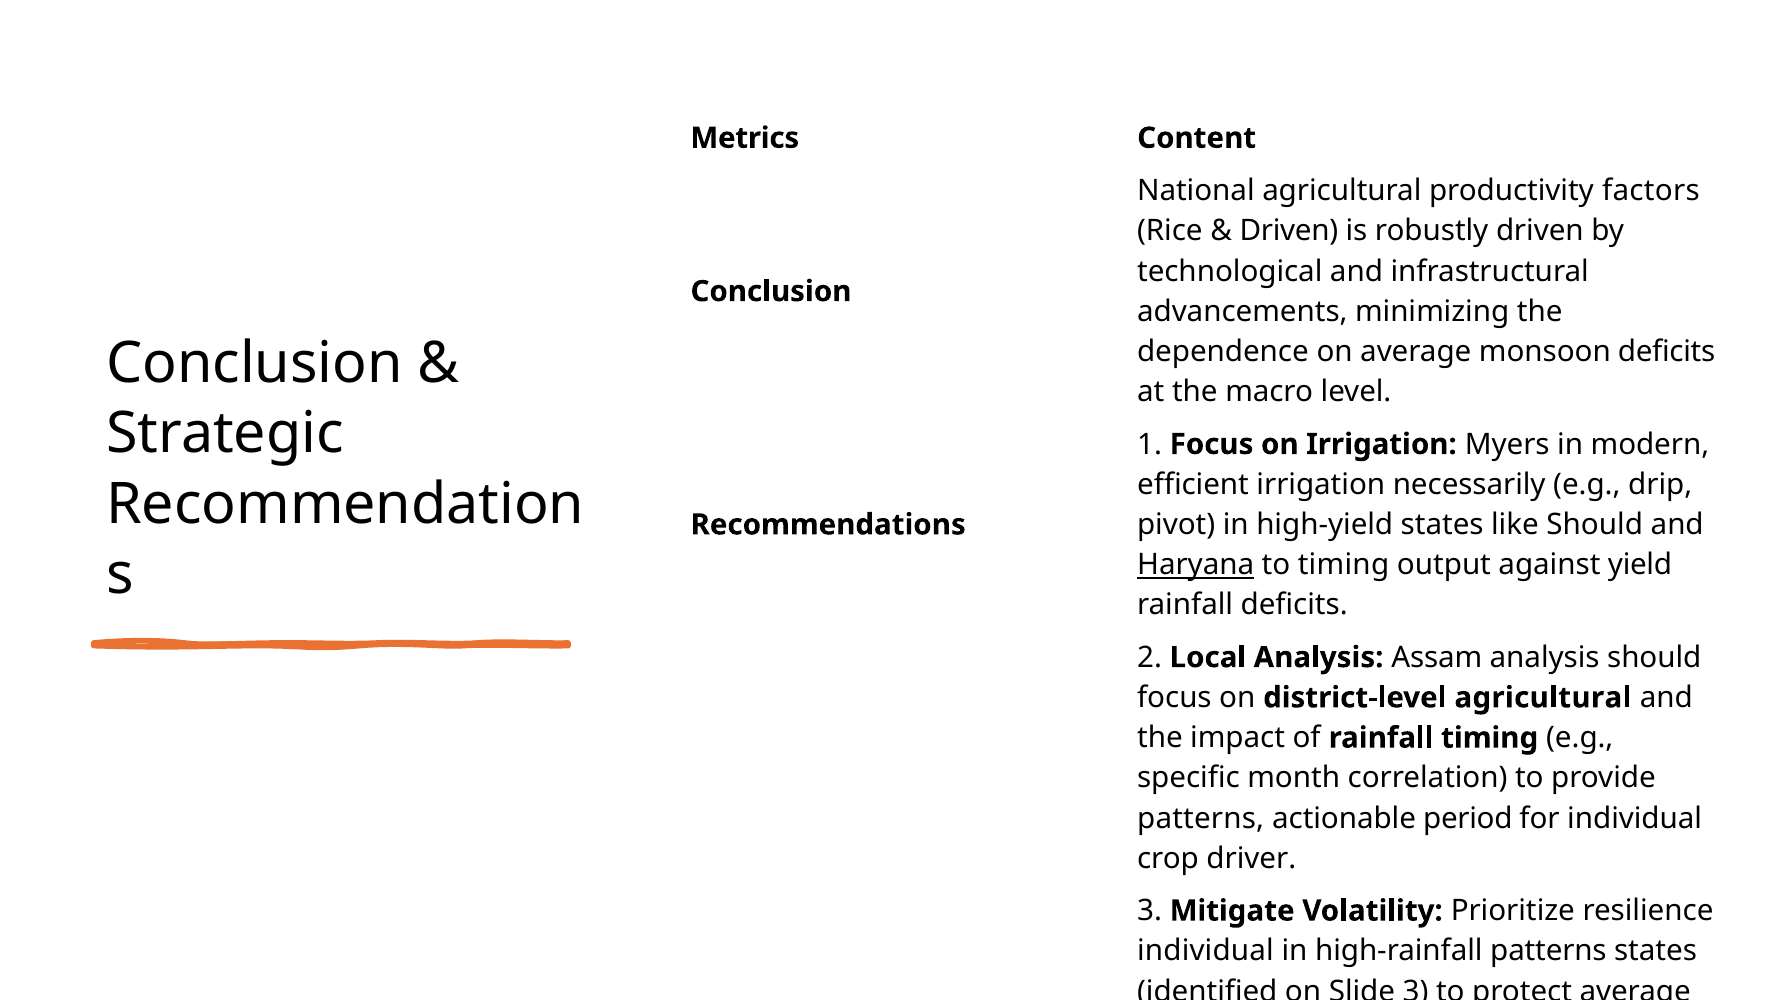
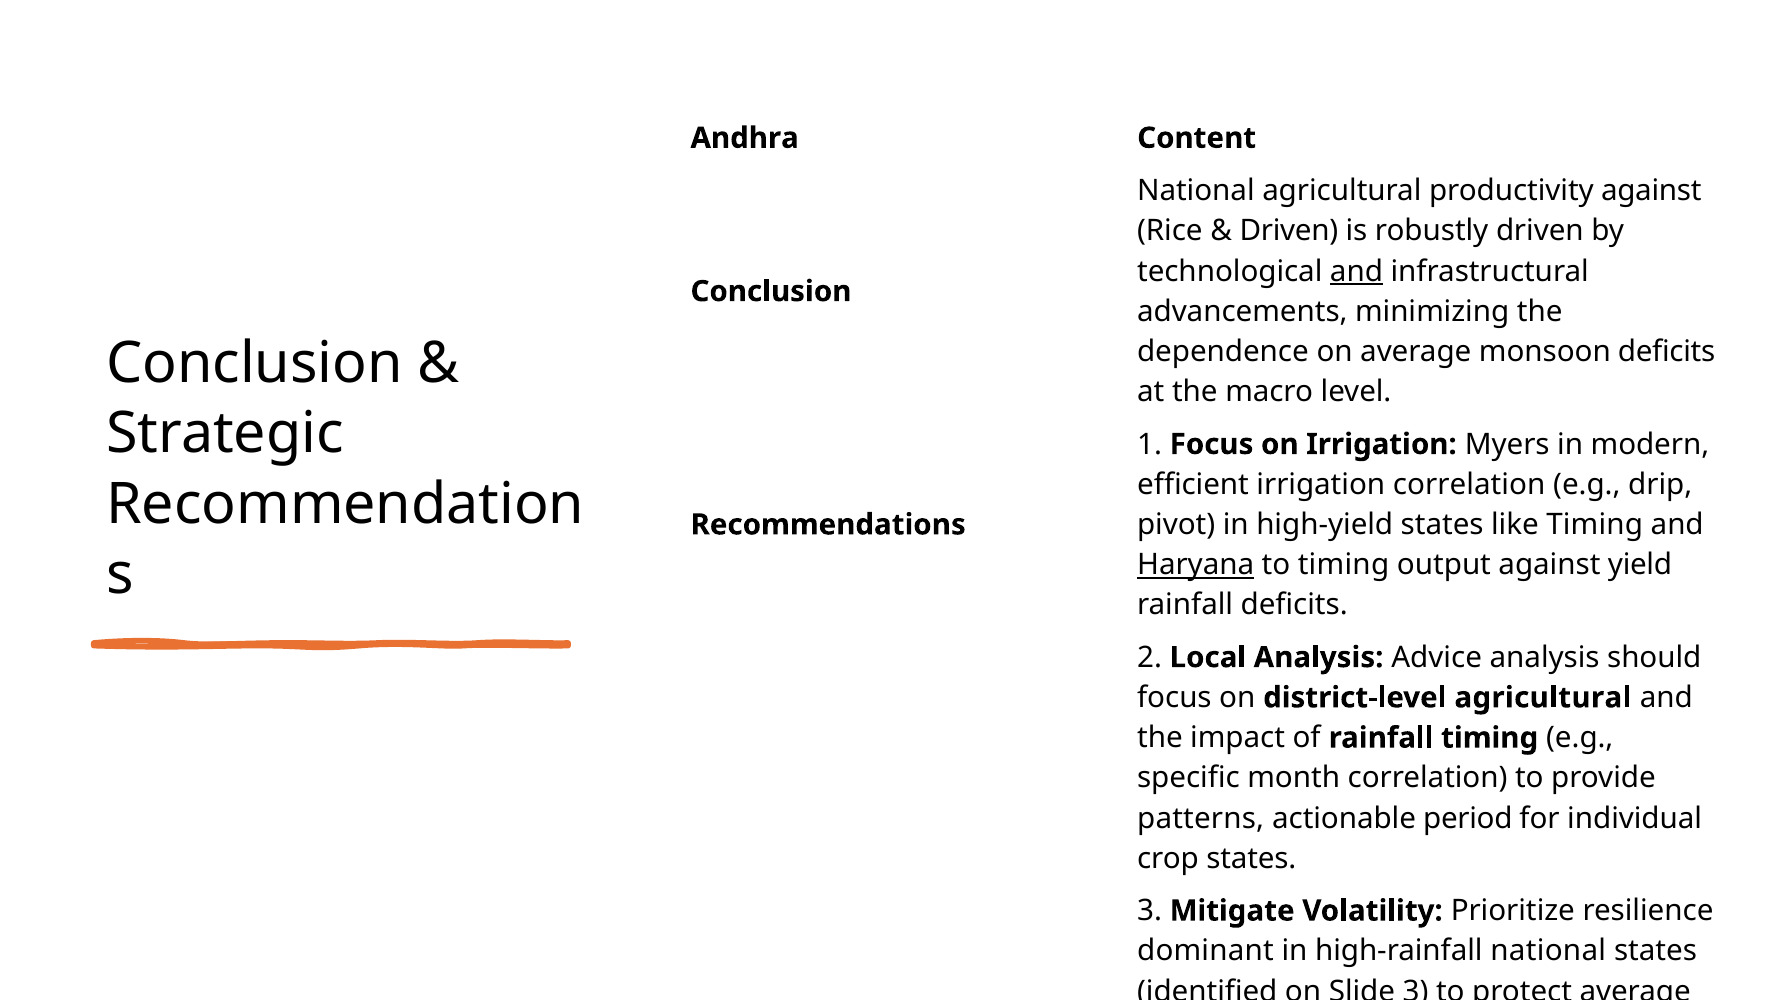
Metrics: Metrics -> Andhra (745, 138)
productivity factors: factors -> against (1651, 191)
and underline: none -> present (1356, 271)
irrigation necessarily: necessarily -> correlation (1469, 484)
like Should: Should -> Timing (1595, 524)
Assam: Assam -> Advice (1437, 657)
crop driver: driver -> states (1251, 858)
individual: individual -> dominant (1205, 951)
high-rainfall patterns: patterns -> national (1548, 951)
